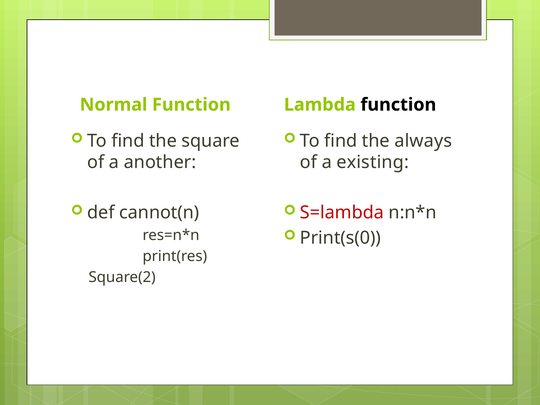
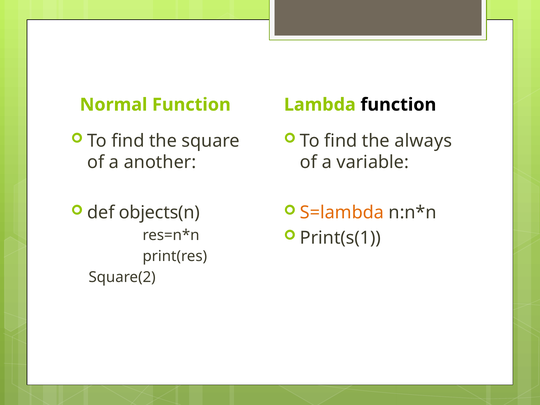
existing: existing -> variable (373, 162)
cannot(n: cannot(n -> objects(n (159, 213)
S=lambda colour: red -> orange (342, 213)
Print(s(0: Print(s(0 -> Print(s(1 (341, 238)
